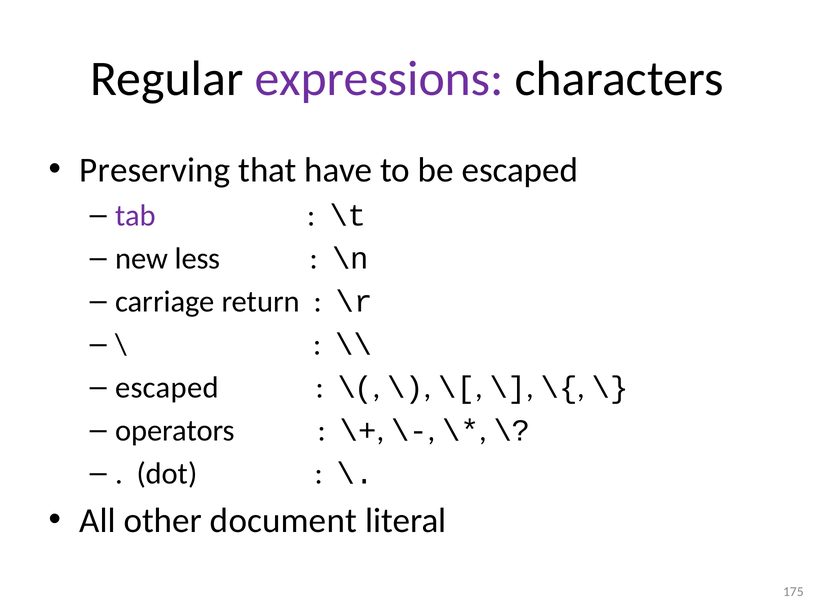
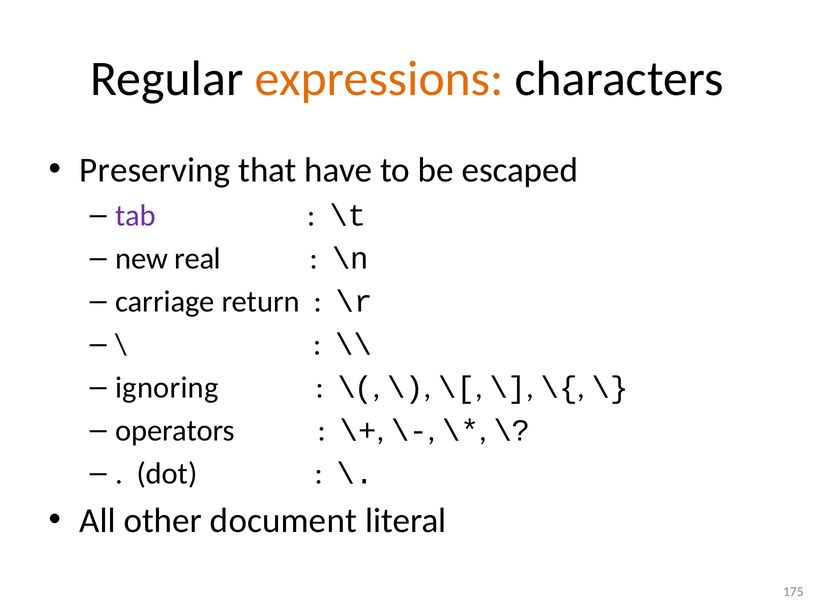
expressions colour: purple -> orange (379, 79)
less: less -> real (198, 259)
escaped: escaped -> ignoring (167, 388)
